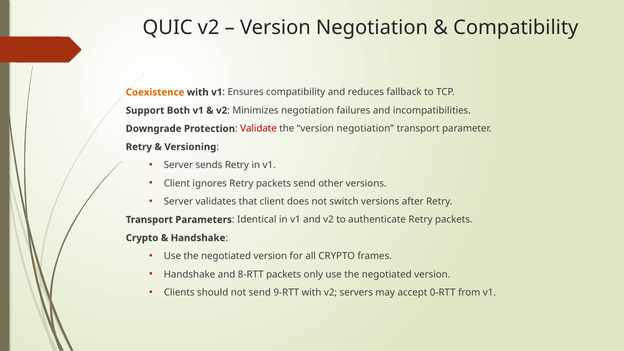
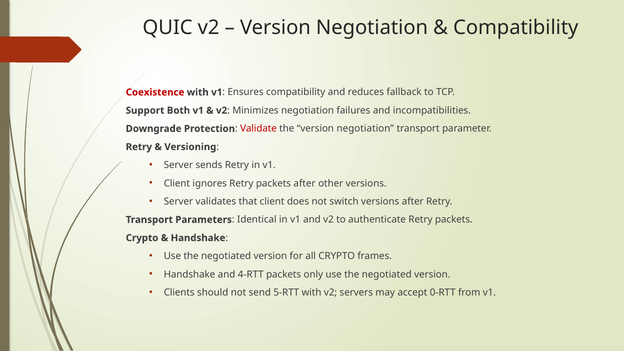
Coexistence colour: orange -> red (155, 92)
packets send: send -> after (305, 183)
8-RTT: 8-RTT -> 4-RTT (251, 274)
9-RTT: 9-RTT -> 5-RTT (286, 293)
